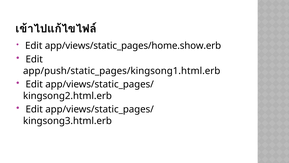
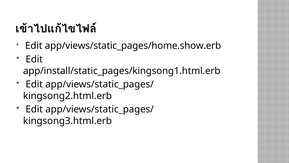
app/push/static_pages/kingsong1.html.erb: app/push/static_pages/kingsong1.html.erb -> app/install/static_pages/kingsong1.html.erb (122, 71)
